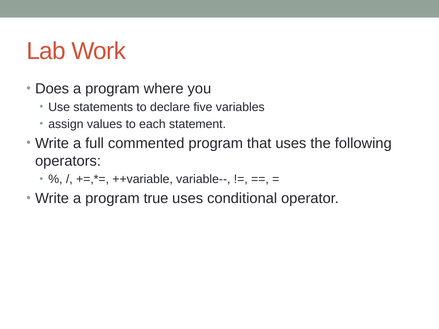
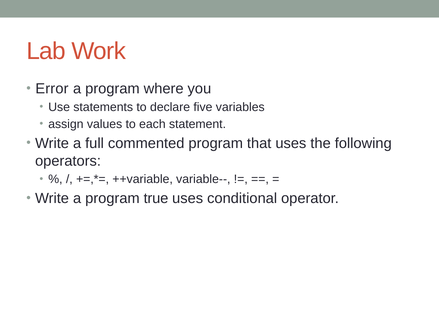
Does: Does -> Error (52, 89)
